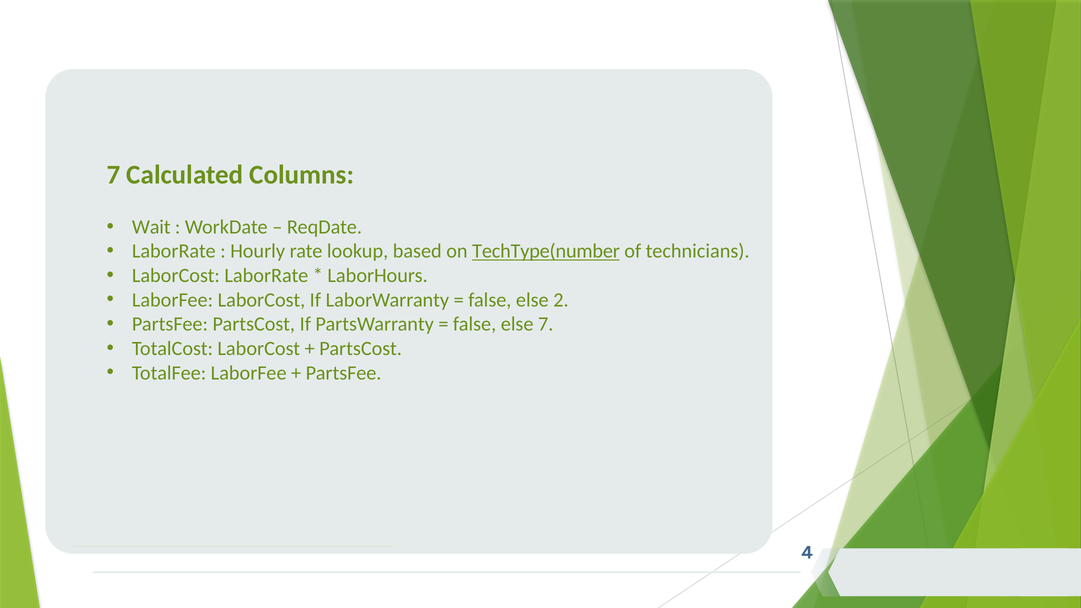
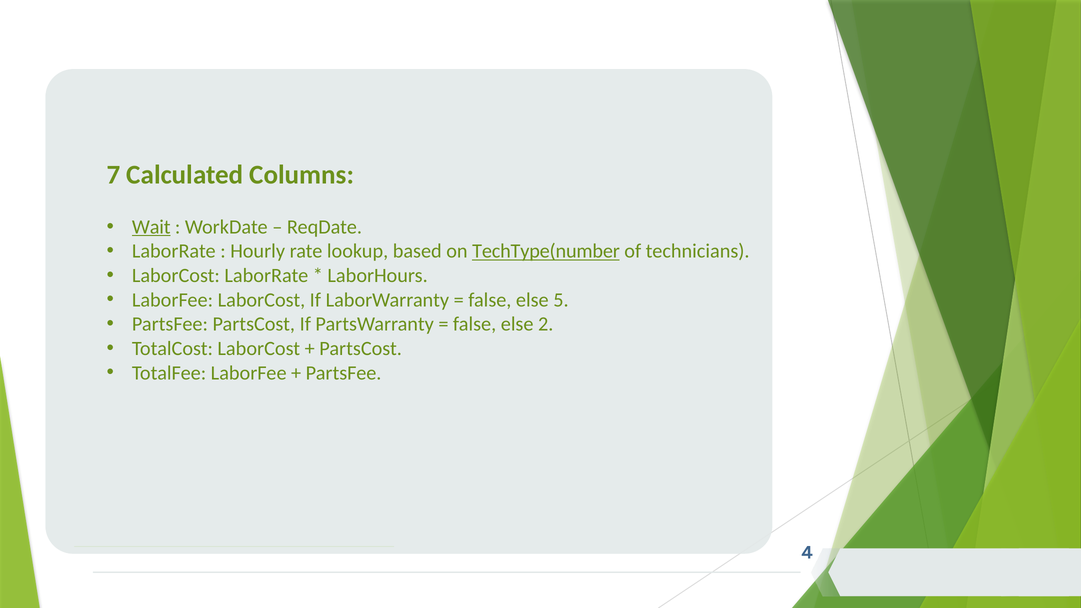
Wait underline: none -> present (151, 227)
2: 2 -> 5 (561, 300)
else 7: 7 -> 2 (546, 324)
